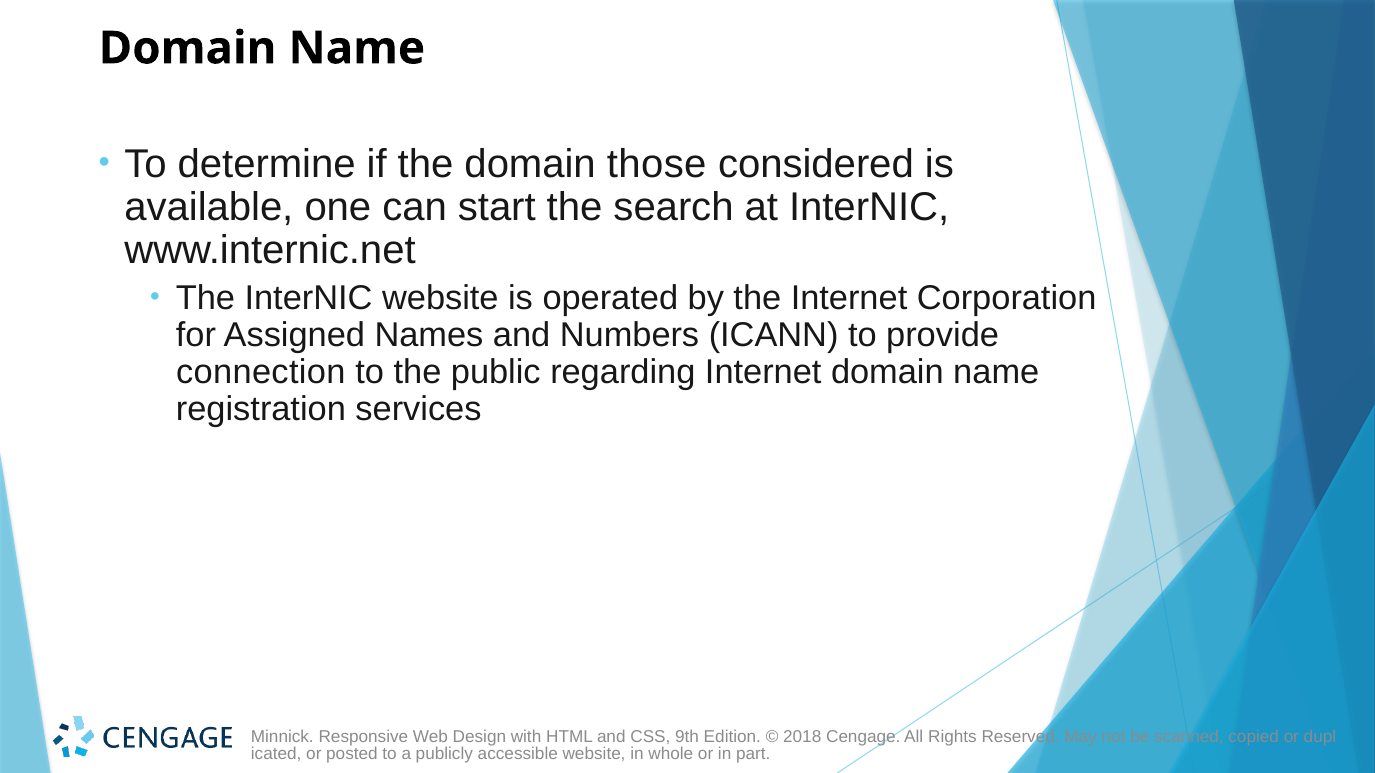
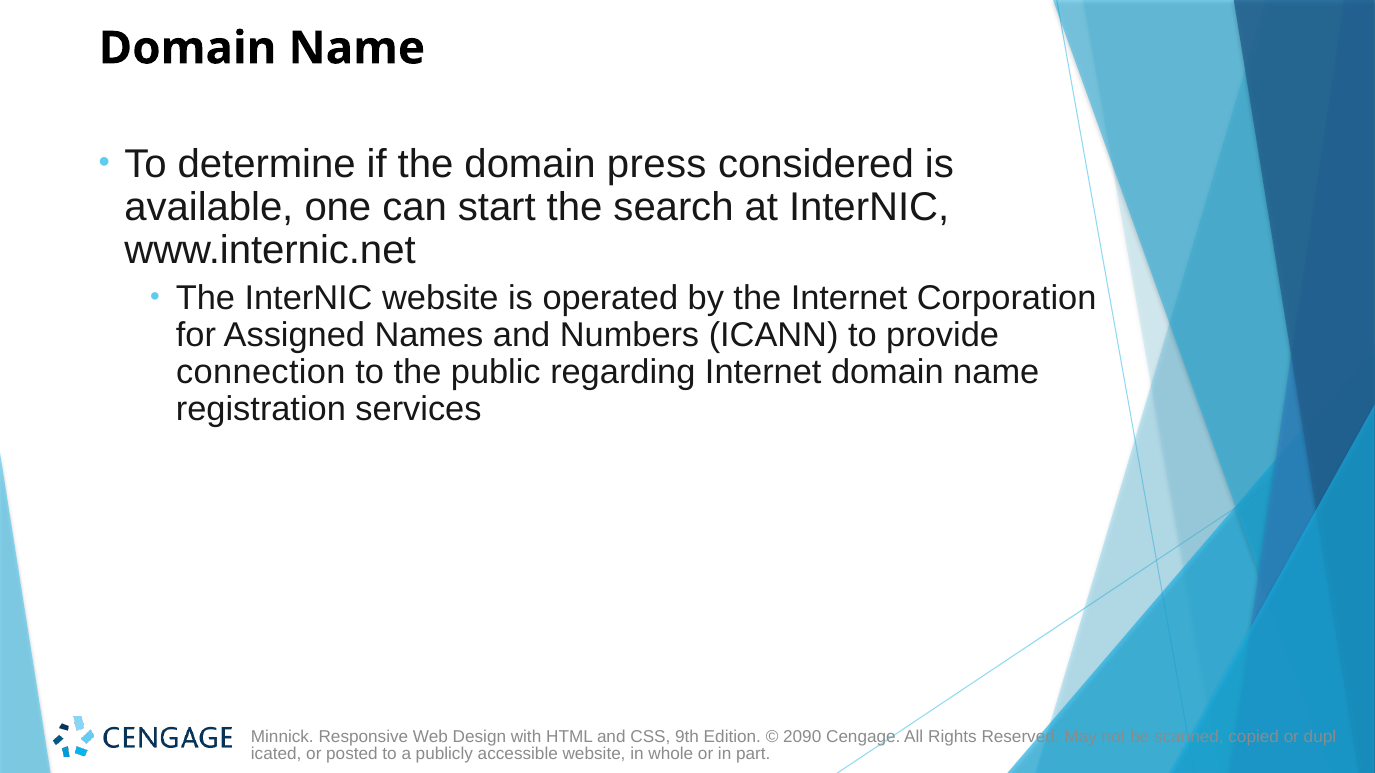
those: those -> press (657, 164)
2018: 2018 -> 2090 (802, 737)
